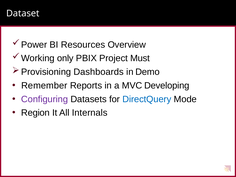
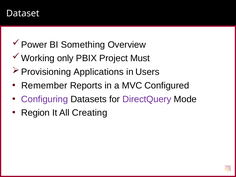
Resources: Resources -> Something (83, 45)
Dashboards: Dashboards -> Applications (99, 72)
Demo: Demo -> Users (147, 72)
Developing: Developing -> Configured (167, 86)
DirectQuery colour: blue -> purple (147, 99)
Internals: Internals -> Creating (90, 113)
